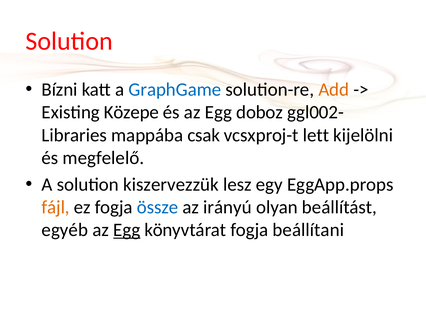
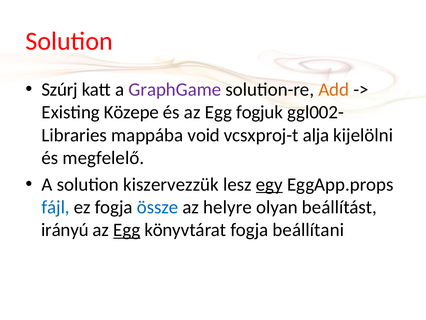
Bízni: Bízni -> Szúrj (60, 89)
GraphGame colour: blue -> purple (175, 89)
doboz: doboz -> fogjuk (260, 112)
csak: csak -> void (204, 135)
lett: lett -> alja (316, 135)
egy underline: none -> present (269, 184)
fájl colour: orange -> blue (56, 207)
irányú: irányú -> helyre (227, 207)
egyéb: egyéb -> irányú (65, 230)
